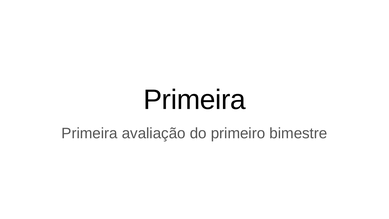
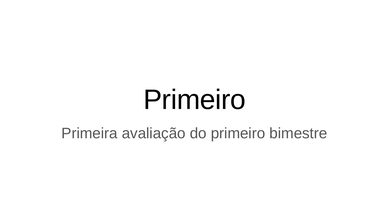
Primeira: Primeira -> Primeiro (195, 100)
